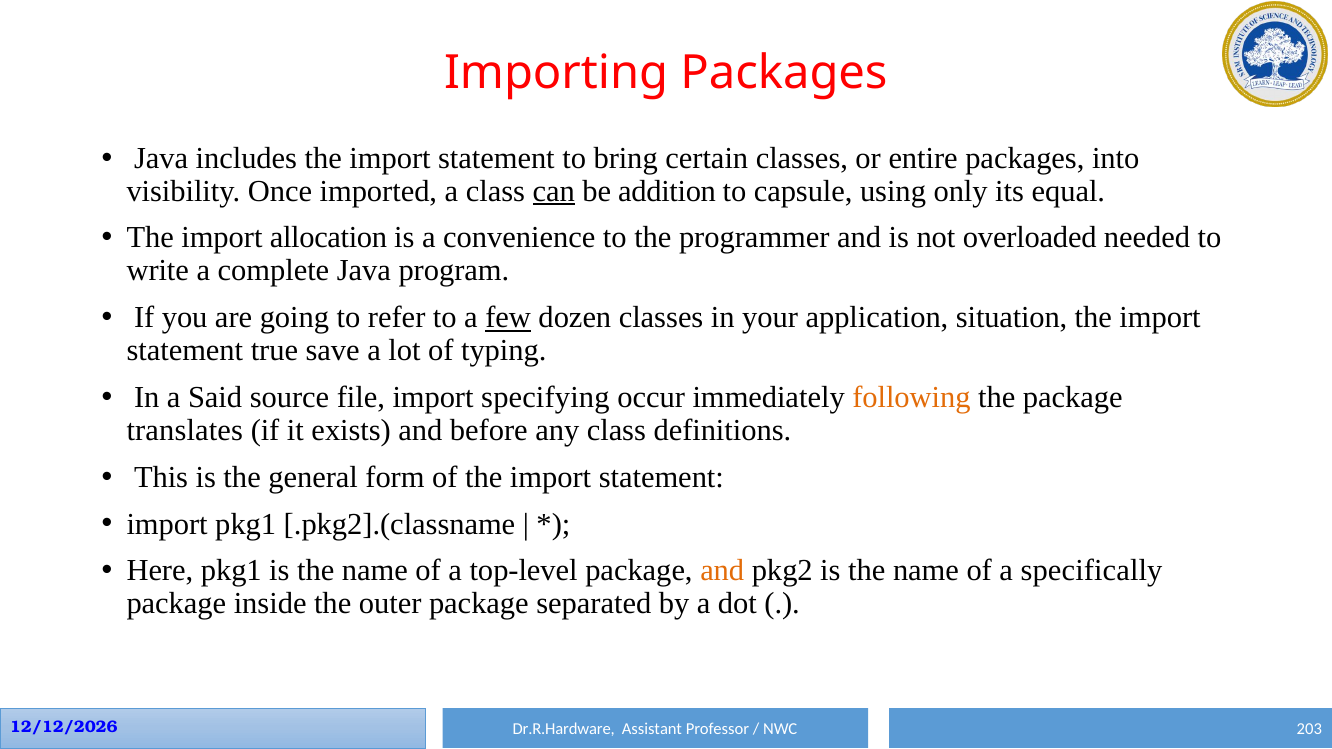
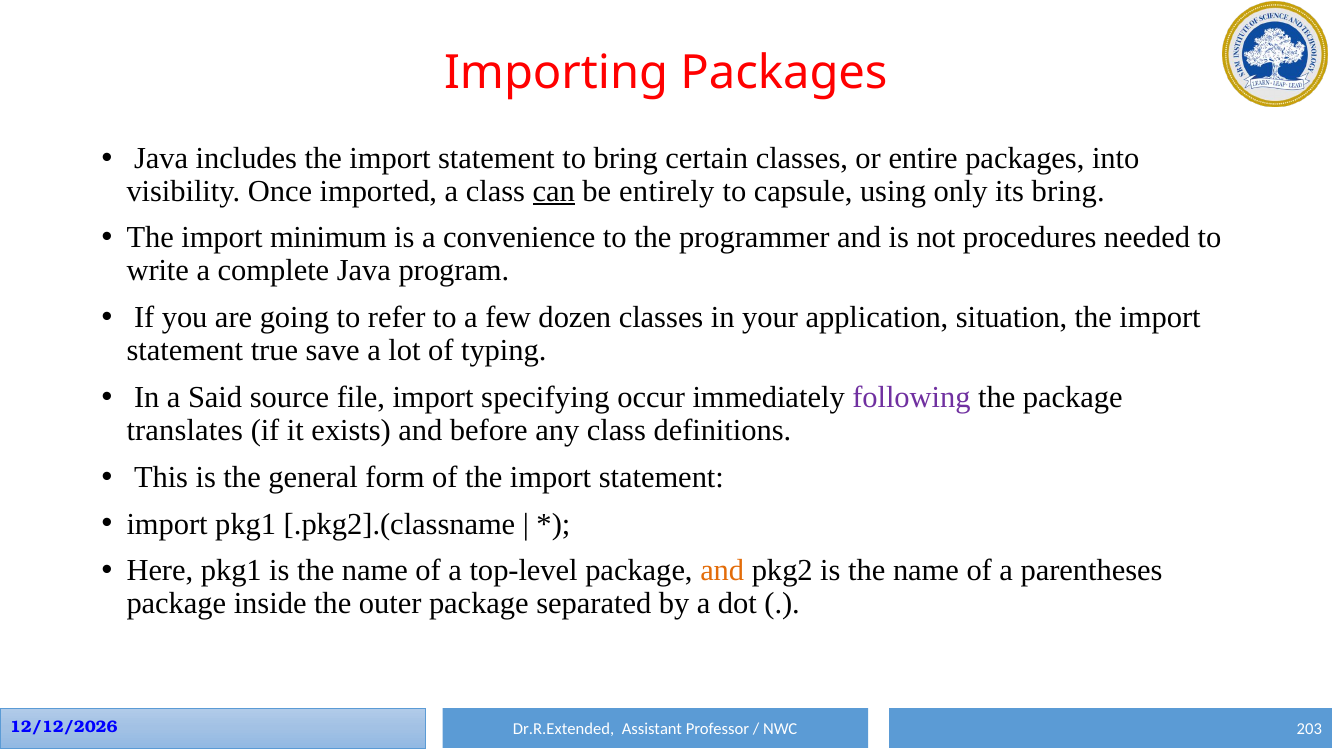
addition: addition -> entirely (667, 191)
its equal: equal -> bring (1068, 191)
allocation: allocation -> minimum (328, 238)
overloaded: overloaded -> procedures (1030, 238)
few underline: present -> none (508, 318)
following colour: orange -> purple (911, 398)
specifically: specifically -> parentheses (1092, 571)
Dr.R.Hardware: Dr.R.Hardware -> Dr.R.Extended (564, 729)
